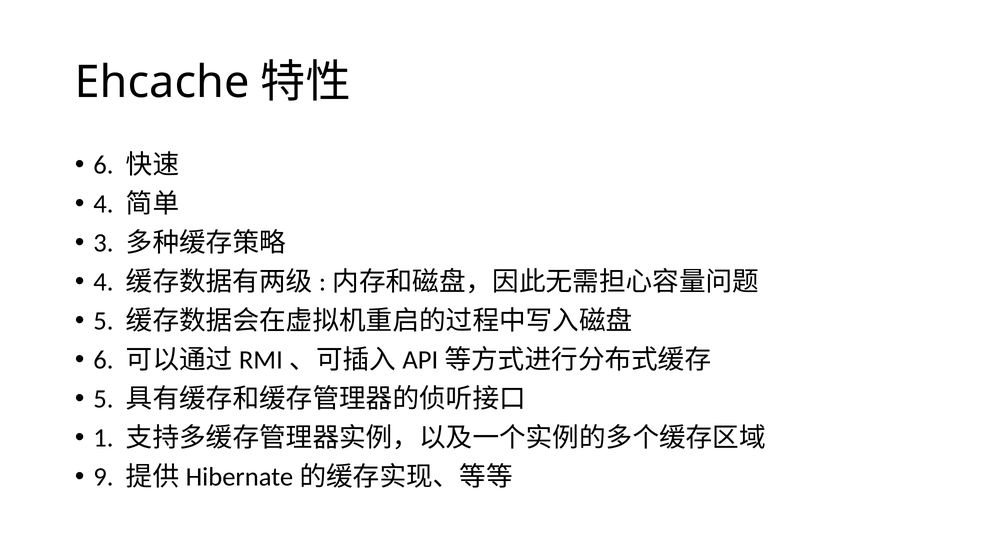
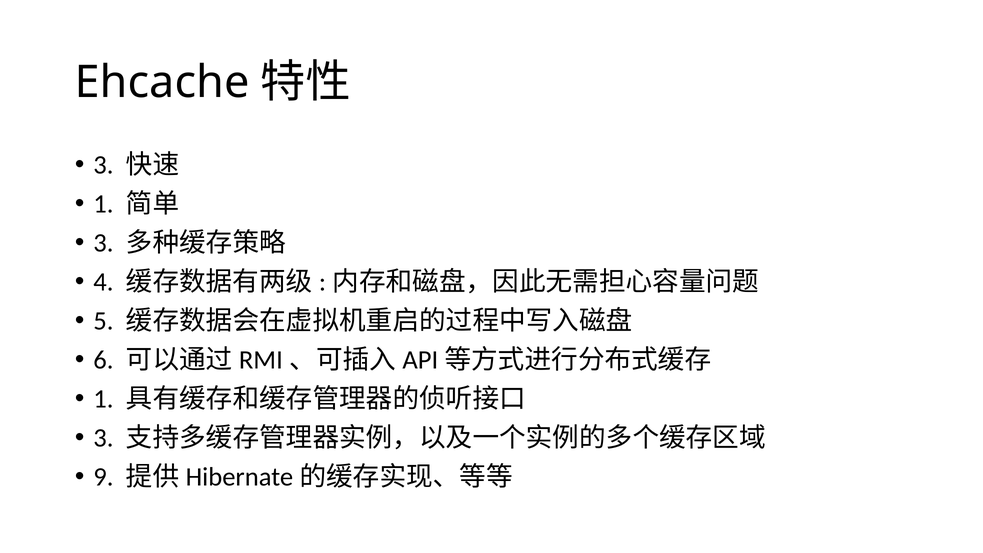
6: 6 -> 3 (103, 165)
4: 4 -> 1 (103, 204)
5: 5 -> 1 (103, 399)
1: 1 -> 3 (103, 438)
